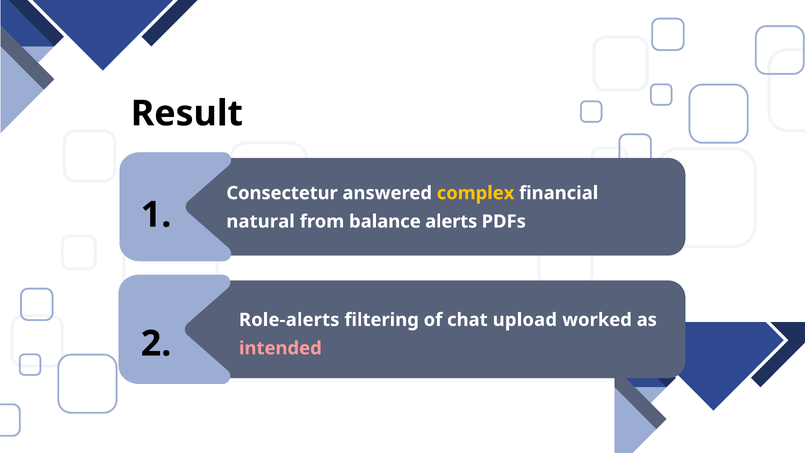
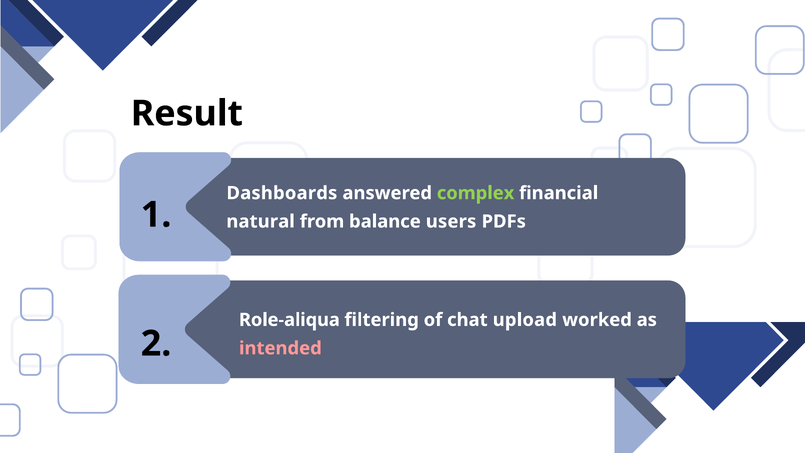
Consectetur: Consectetur -> Dashboards (282, 193)
complex colour: yellow -> light green (476, 193)
alerts: alerts -> users (451, 221)
Role-alerts: Role-alerts -> Role-aliqua (289, 320)
